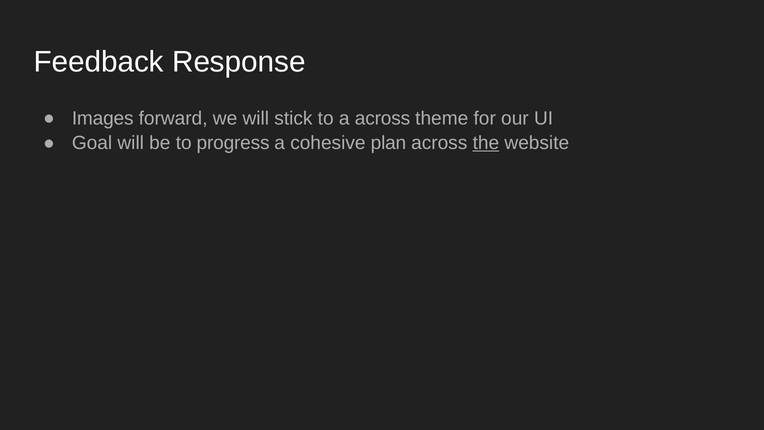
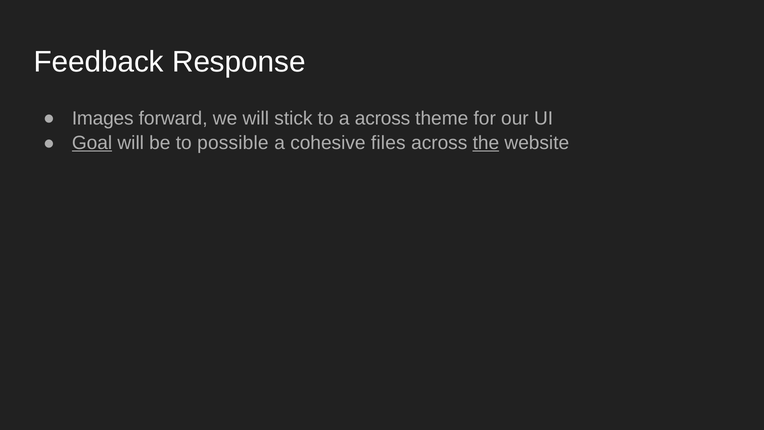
Goal underline: none -> present (92, 143)
progress: progress -> possible (233, 143)
plan: plan -> files (388, 143)
